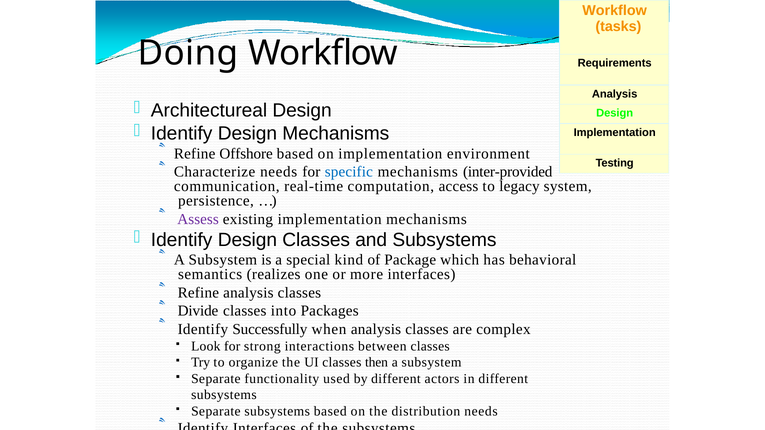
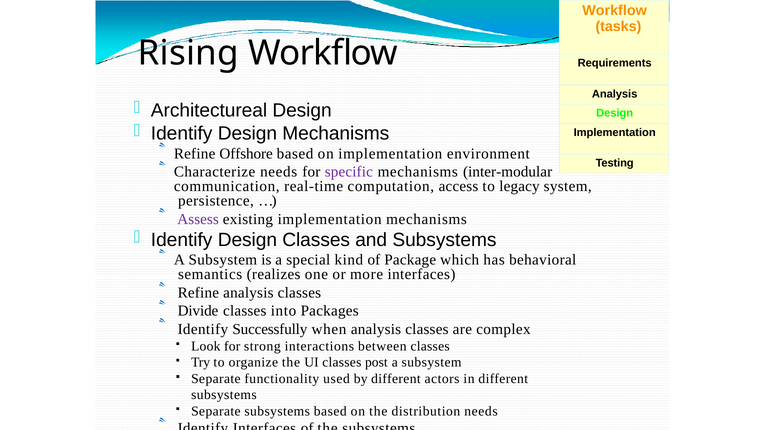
Doing: Doing -> Rising (188, 53)
specific colour: blue -> purple (349, 172)
inter-provided: inter-provided -> inter-modular (508, 172)
then: then -> post (376, 363)
